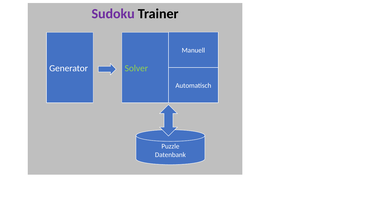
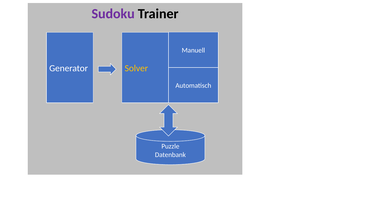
Solver colour: light green -> yellow (136, 68)
